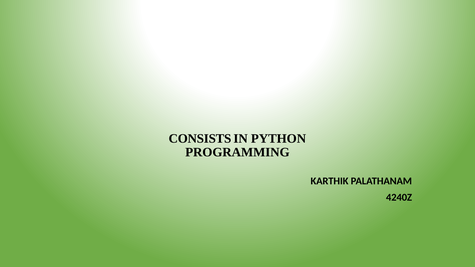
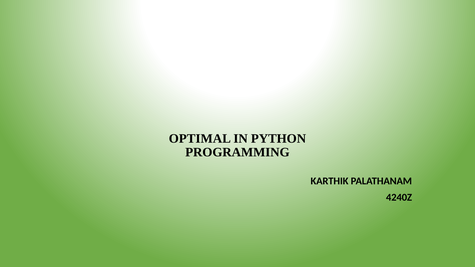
CONSISTS: CONSISTS -> OPTIMAL (200, 139)
